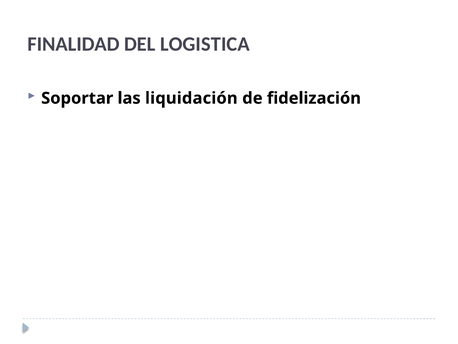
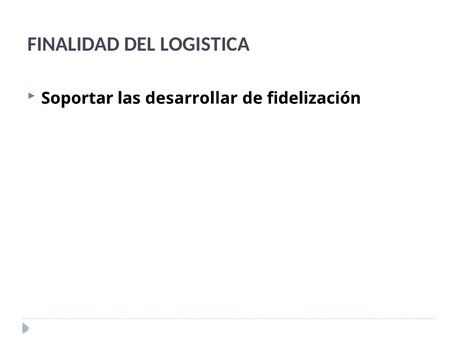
liquidación: liquidación -> desarrollar (191, 98)
